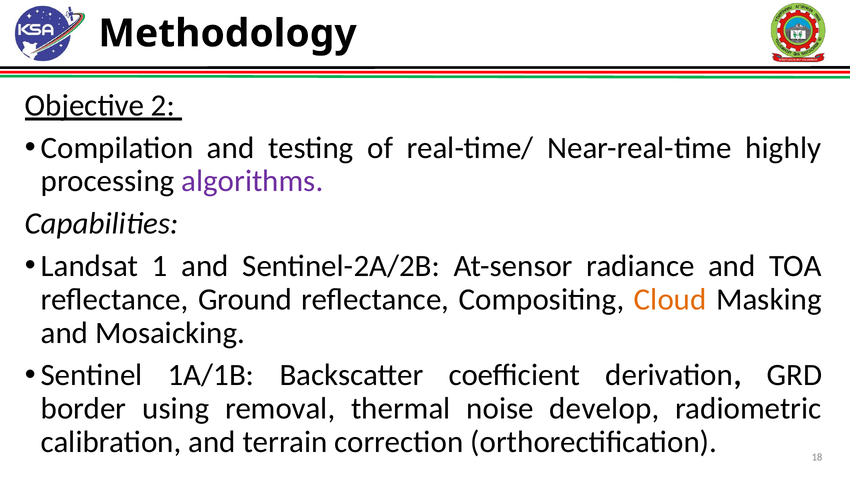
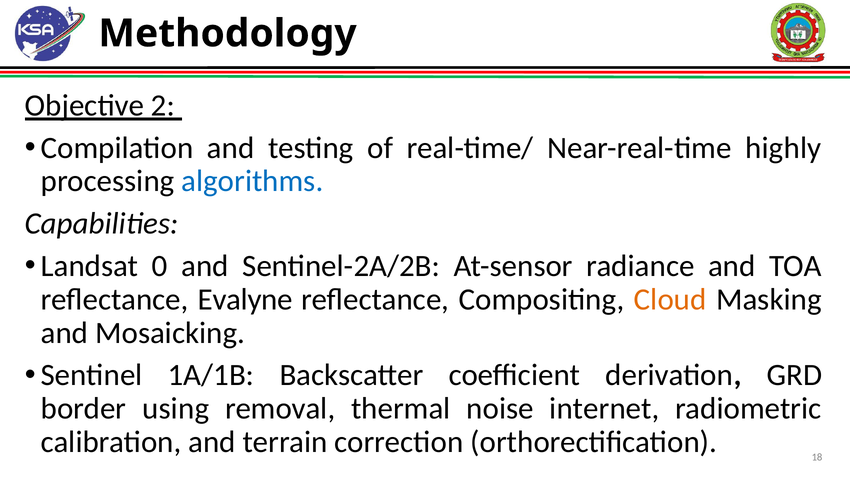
algorithms colour: purple -> blue (252, 181)
1: 1 -> 0 (160, 266)
Ground: Ground -> Evalyne (245, 299)
develop: develop -> internet (604, 409)
